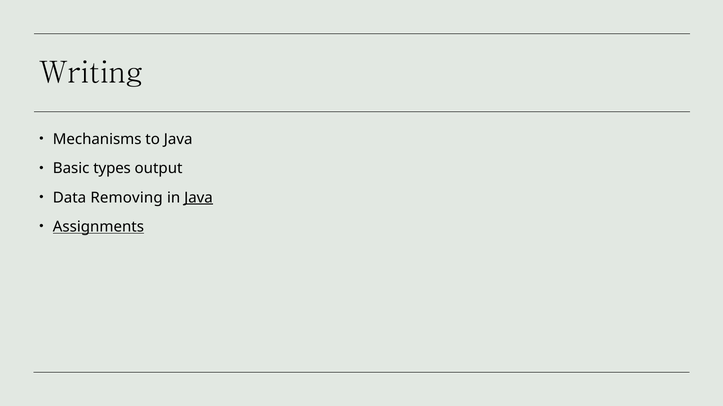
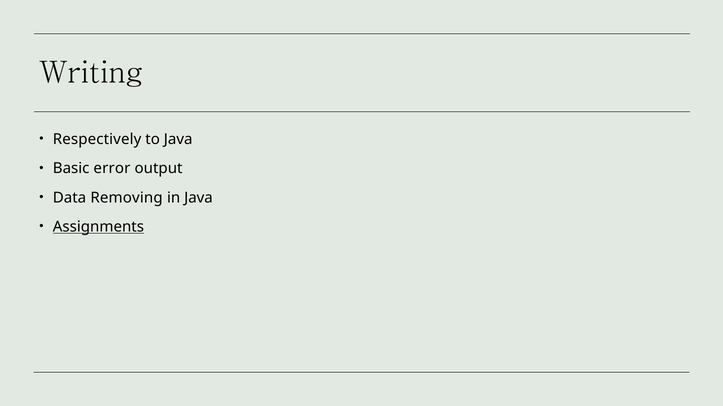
Mechanisms: Mechanisms -> Respectively (97, 140)
types: types -> error (112, 169)
Java underline: present -> none (198, 198)
